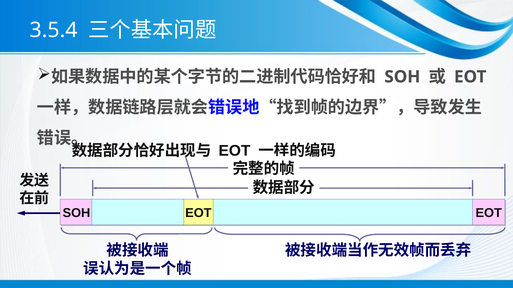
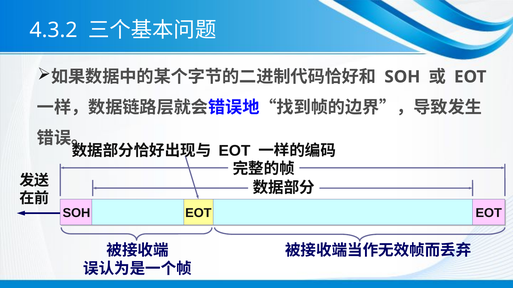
3.5.4: 3.5.4 -> 4.3.2 (54, 30)
